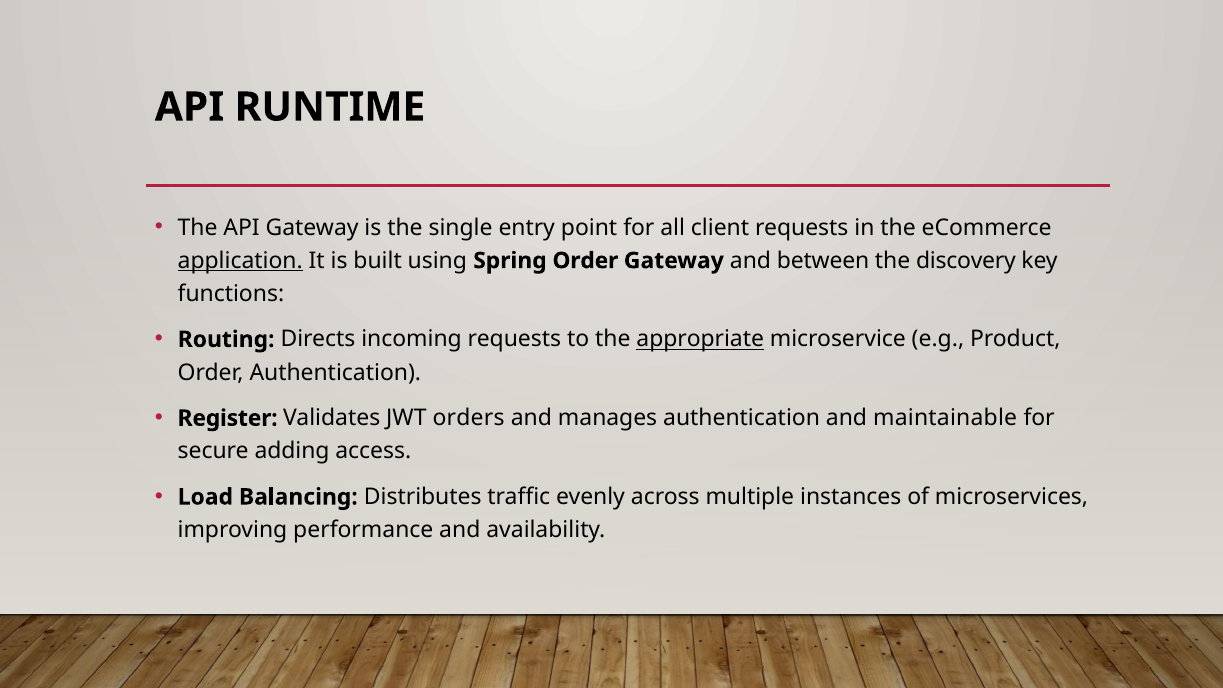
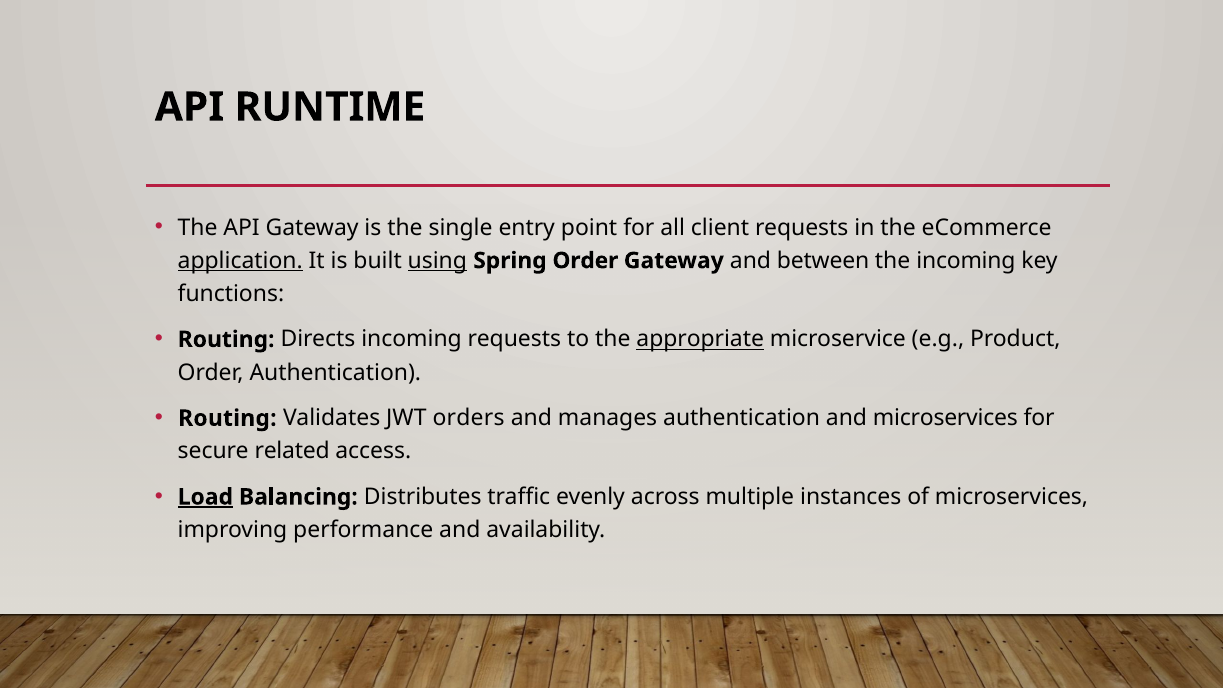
using underline: none -> present (437, 261)
the discovery: discovery -> incoming (966, 261)
Register: Register -> Routing (227, 418)
and maintainable: maintainable -> microservices (945, 418)
adding: adding -> related (292, 451)
Load underline: none -> present (205, 497)
